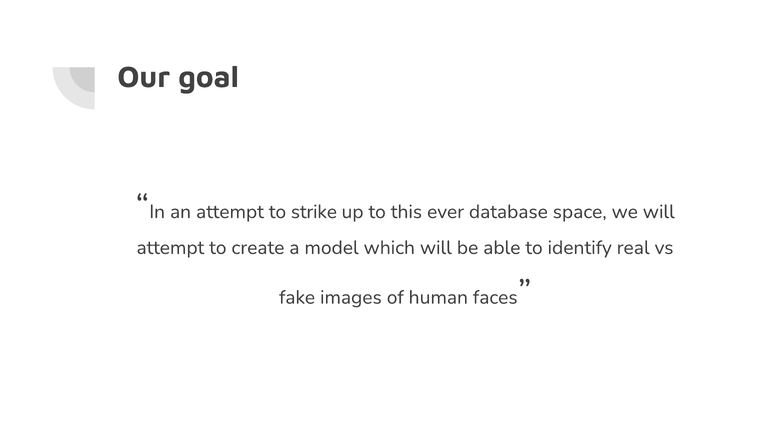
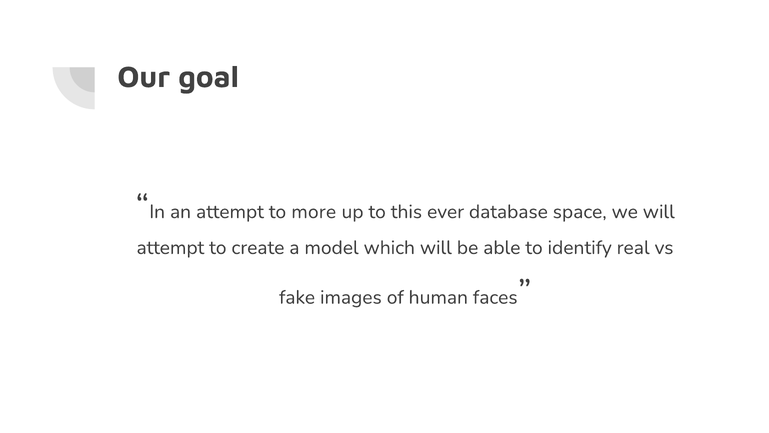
strike: strike -> more (314, 212)
